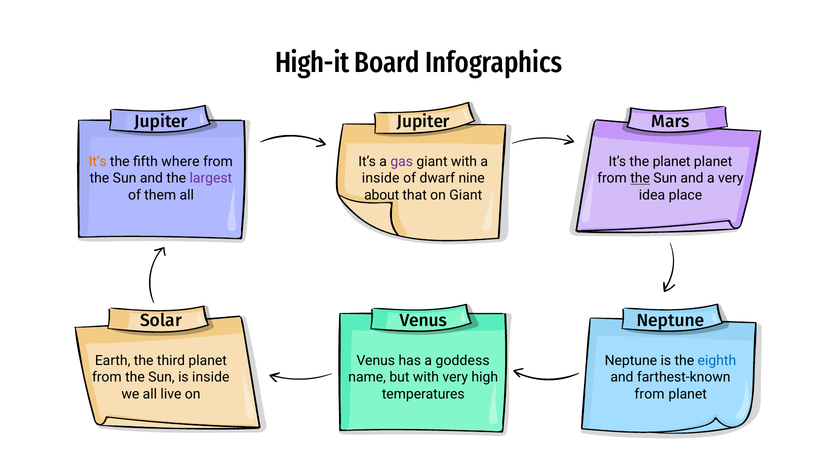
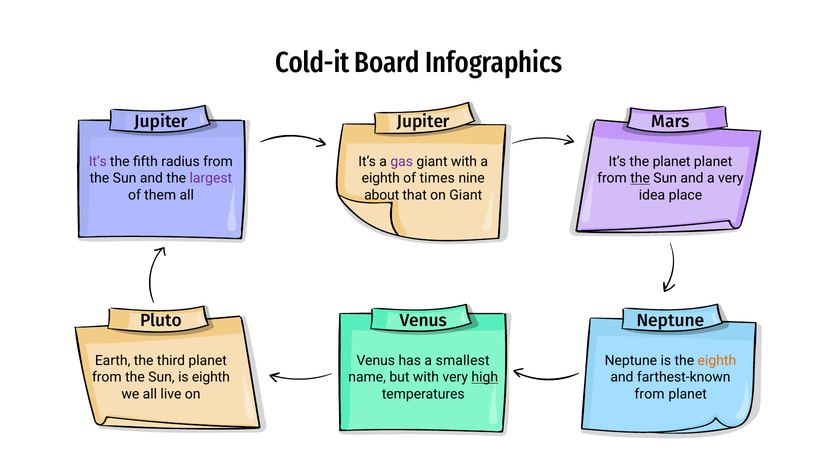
High-it: High-it -> Cold-it (312, 62)
It’s colour: orange -> purple (98, 161)
where: where -> radius (181, 161)
inside: inside -> eighth (381, 178)
dwarf: dwarf -> times (437, 178)
Solar: Solar -> Pluto (161, 320)
goddess: goddess -> smallest (463, 360)
eighth colour: blue -> orange (717, 360)
is inside: inside -> eighth (211, 377)
high underline: none -> present (485, 377)
